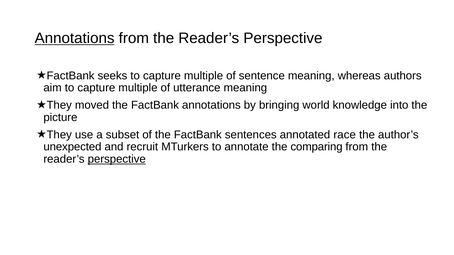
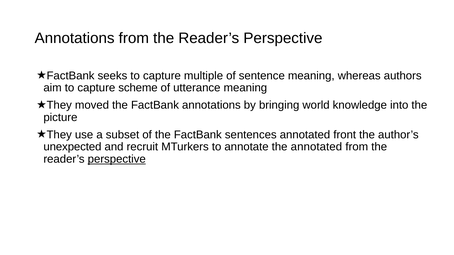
Annotations underline: present -> none (75, 38)
aim to capture multiple: multiple -> scheme (138, 88)
race: race -> front (345, 135)
the comparing: comparing -> annotated (316, 147)
